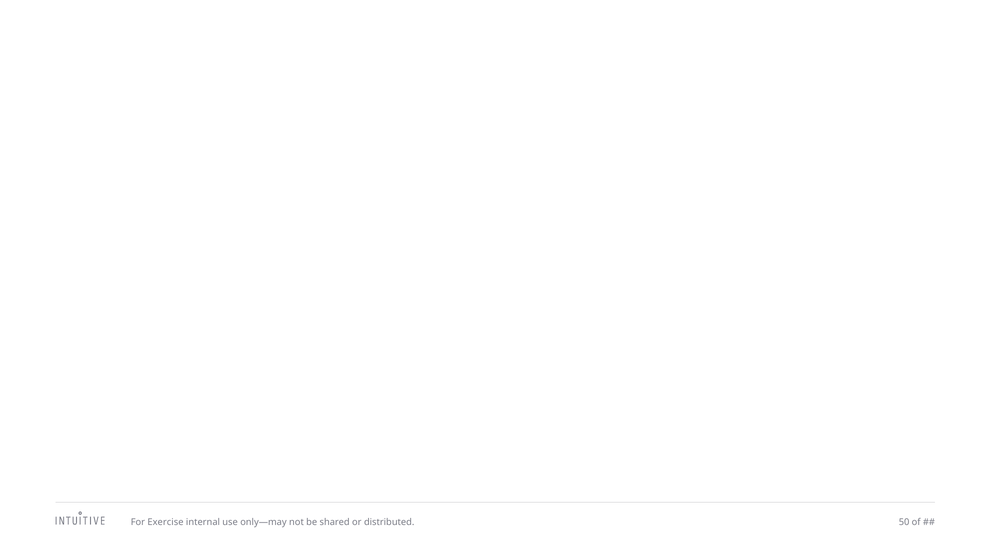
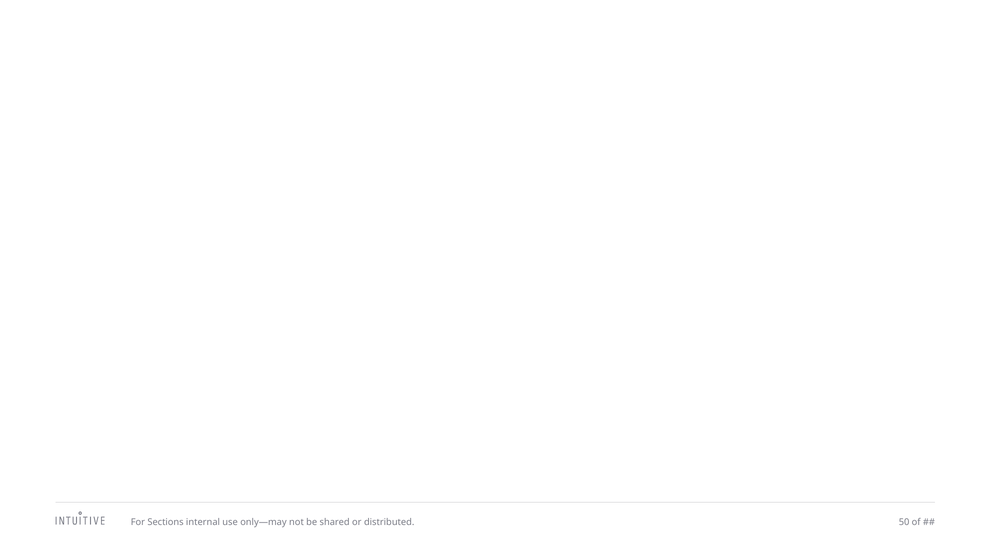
Exercise: Exercise -> Sections (166, 522)
